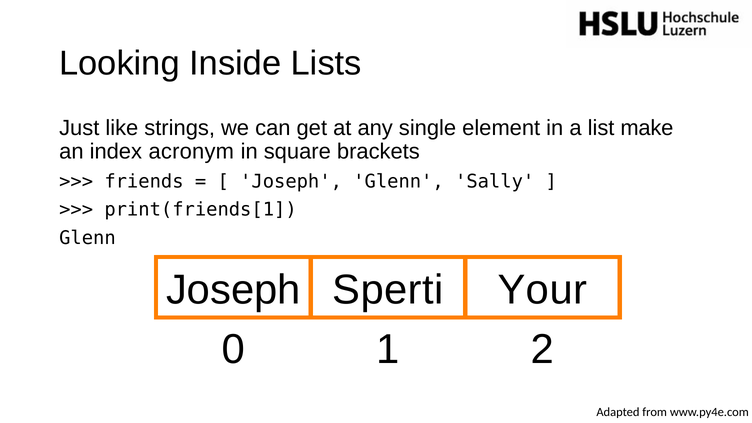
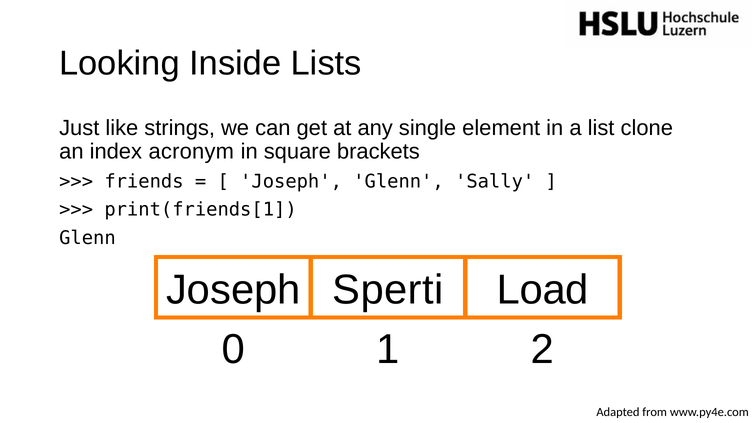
make: make -> clone (647, 128)
Your: Your -> Load (543, 290)
